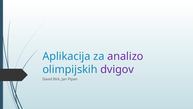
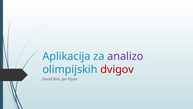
dvigov colour: purple -> red (117, 69)
